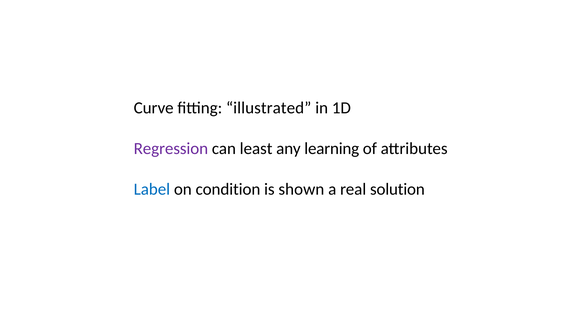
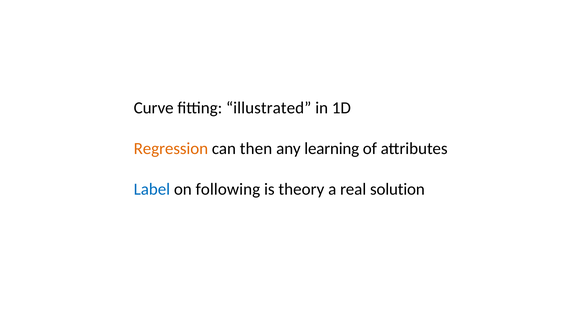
Regression colour: purple -> orange (171, 149)
least: least -> then (256, 149)
condition: condition -> following (228, 190)
shown: shown -> theory (301, 190)
